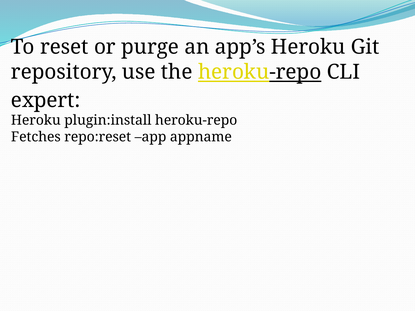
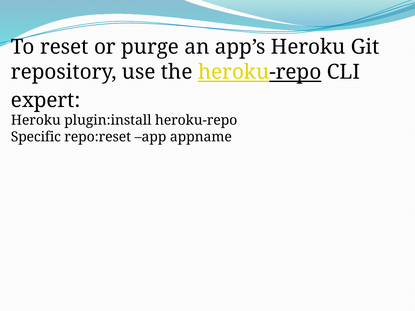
Fetches: Fetches -> Specific (36, 137)
